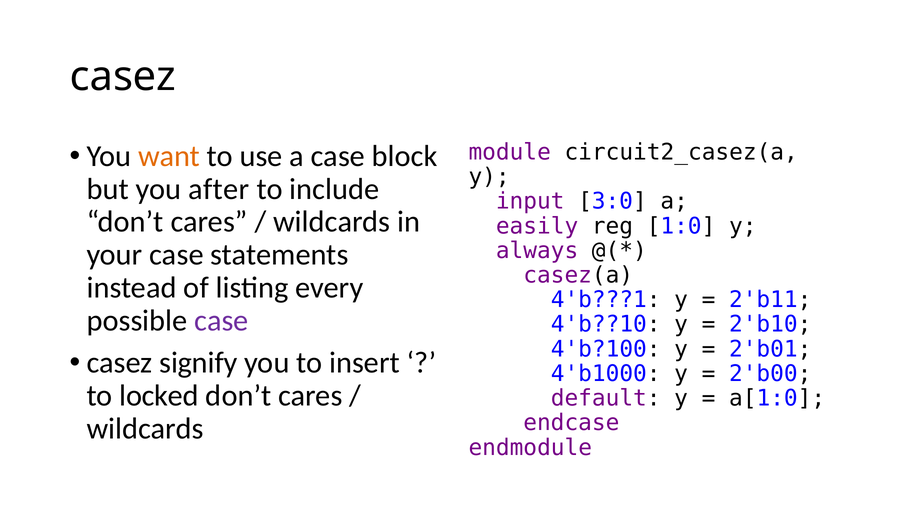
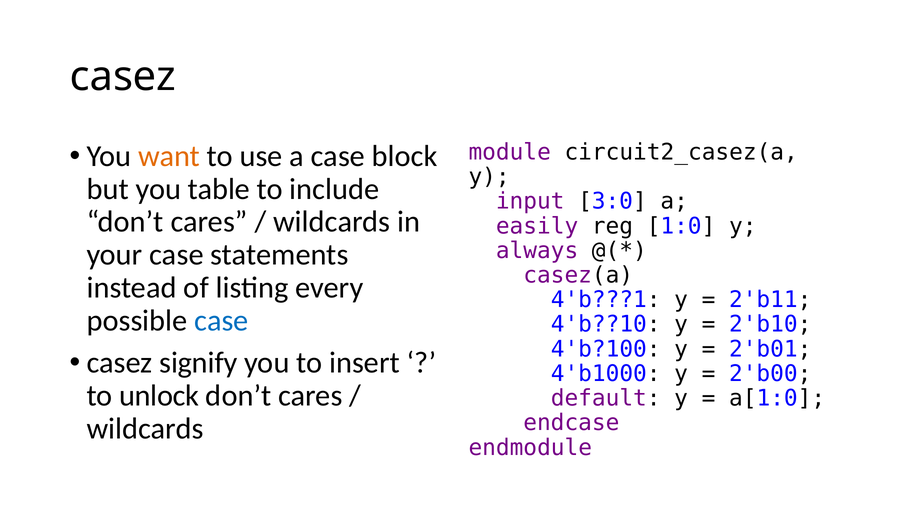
after: after -> table (219, 189)
case colour: purple -> blue (221, 320)
locked: locked -> unlock (159, 396)
